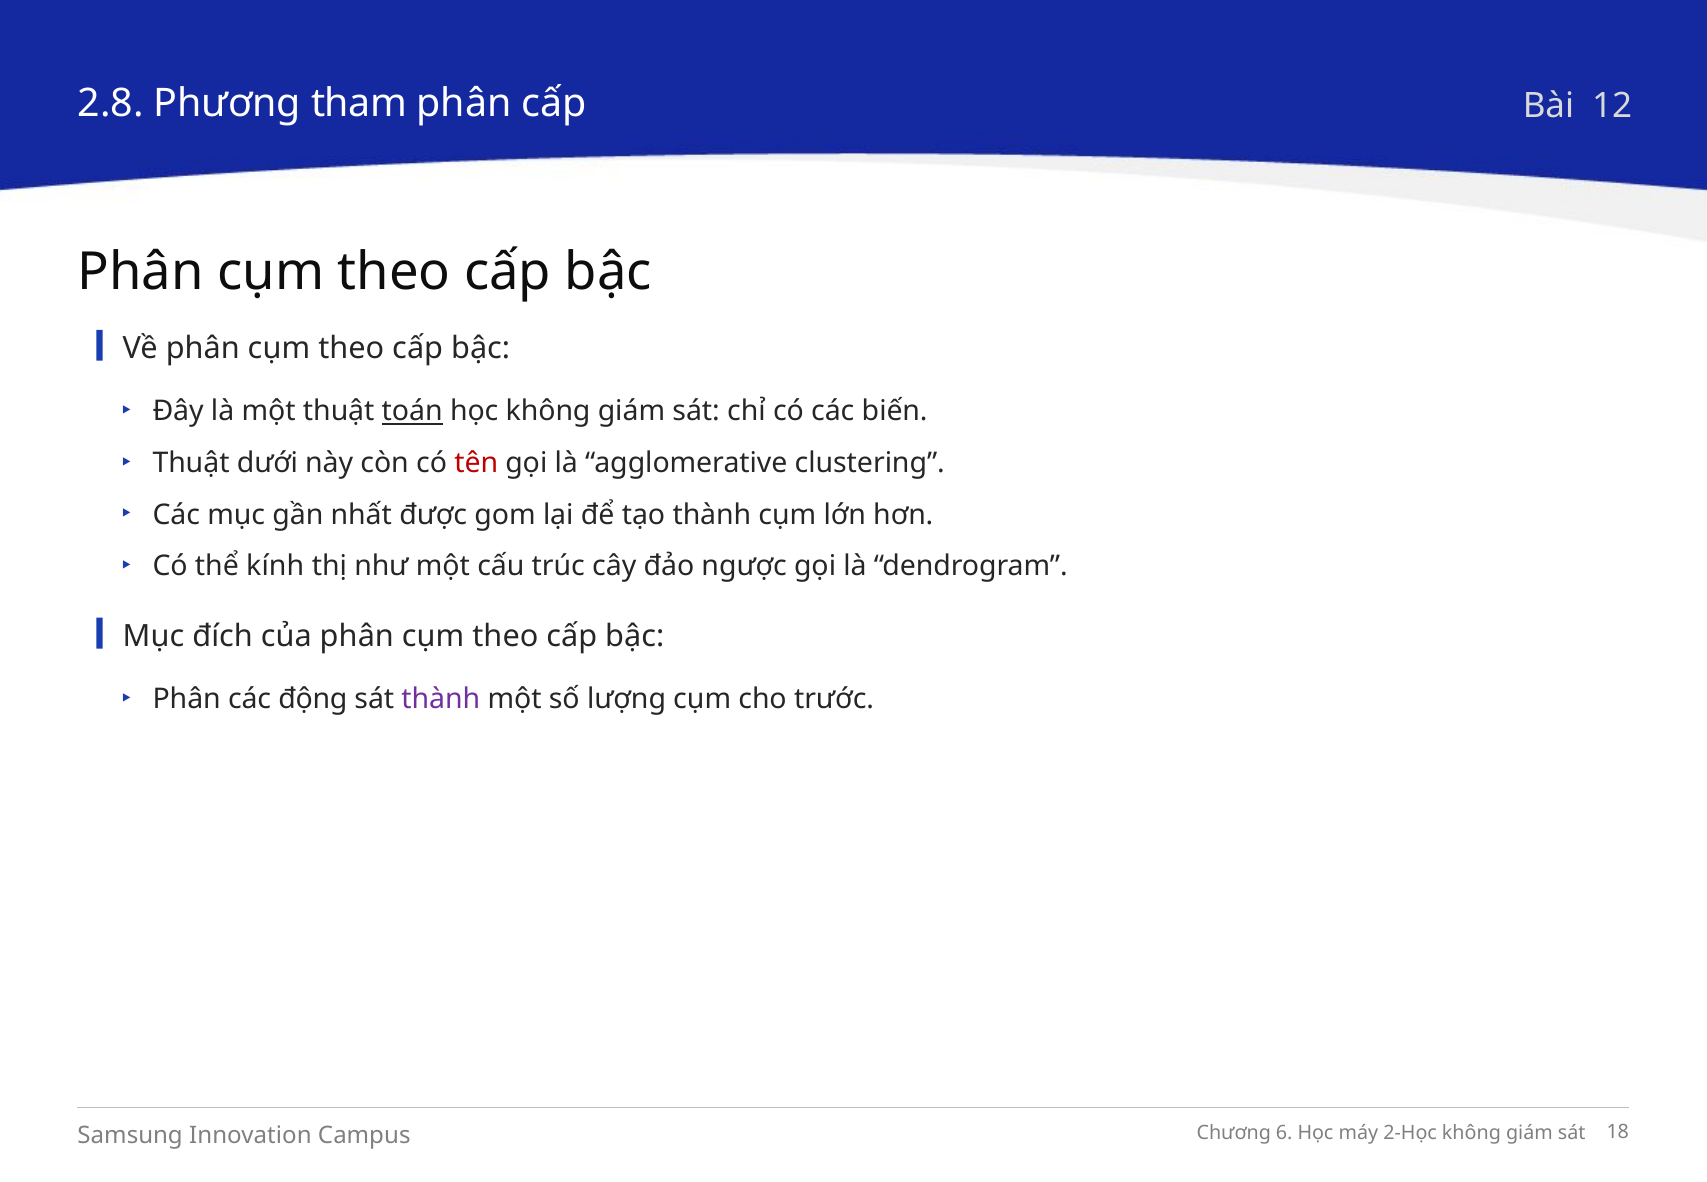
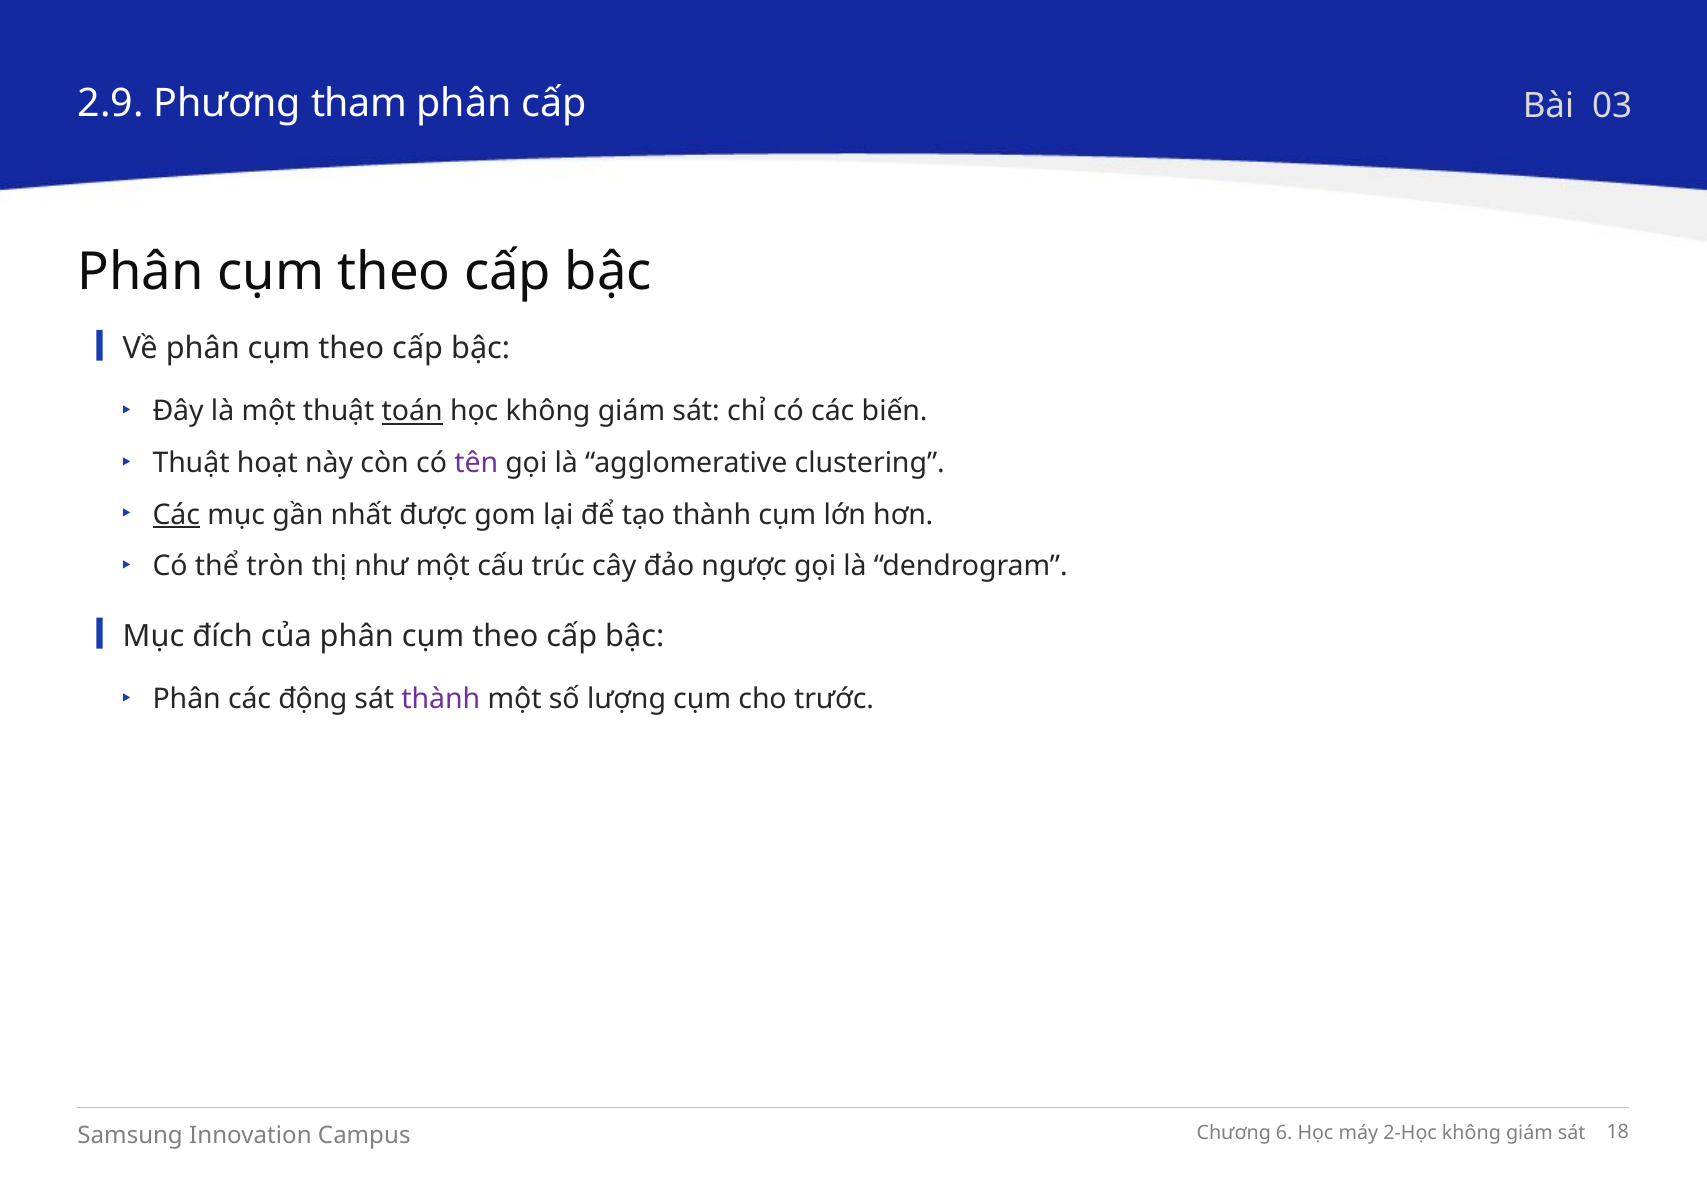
2.8: 2.8 -> 2.9 (111, 104)
12: 12 -> 03 (1612, 106)
dưới: dưới -> hoạt (267, 463)
tên colour: red -> purple (476, 463)
Các underline: none -> present (176, 515)
kính: kính -> tròn (275, 567)
